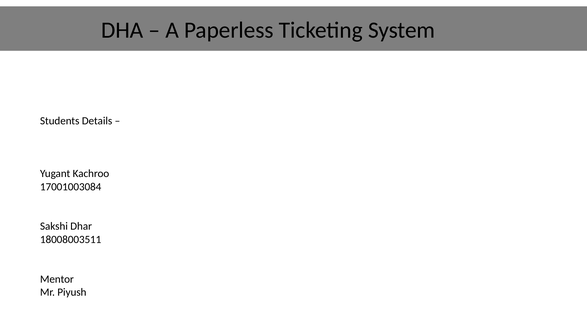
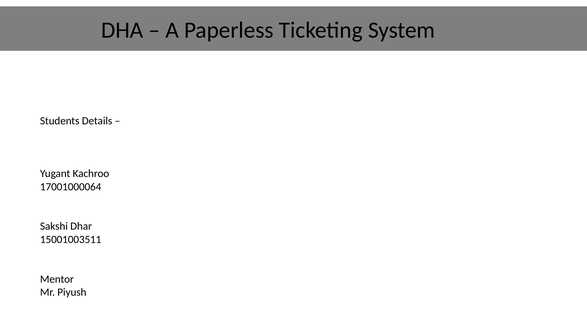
17001003084: 17001003084 -> 17001000064 (71, 187)
18008003511: 18008003511 -> 15001003511 (71, 240)
